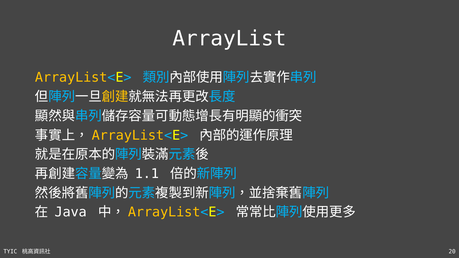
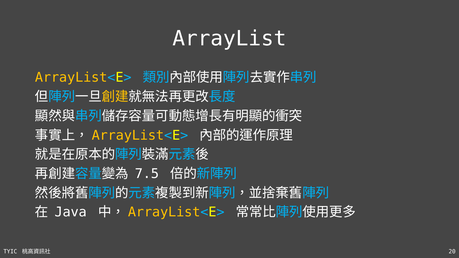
1.1: 1.1 -> 7.5 (147, 174)
